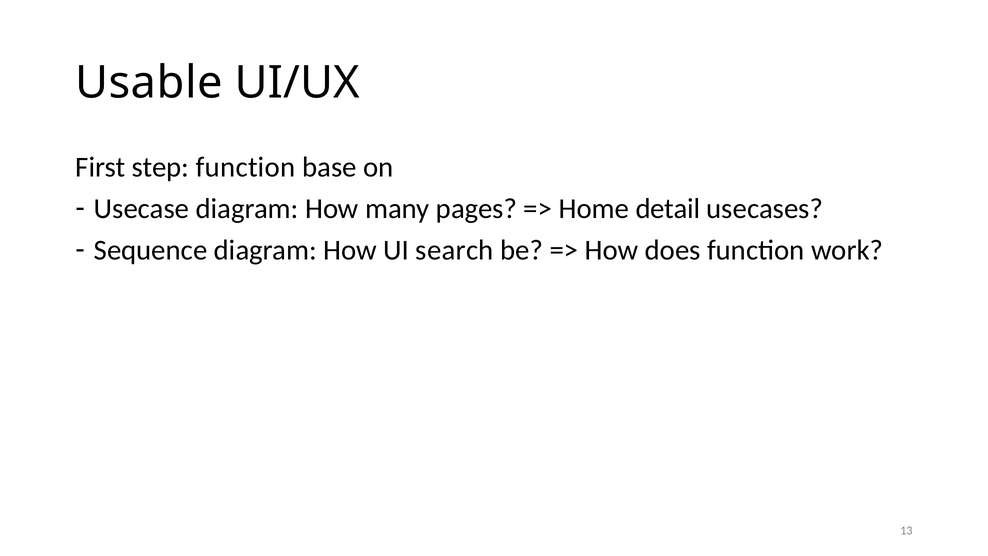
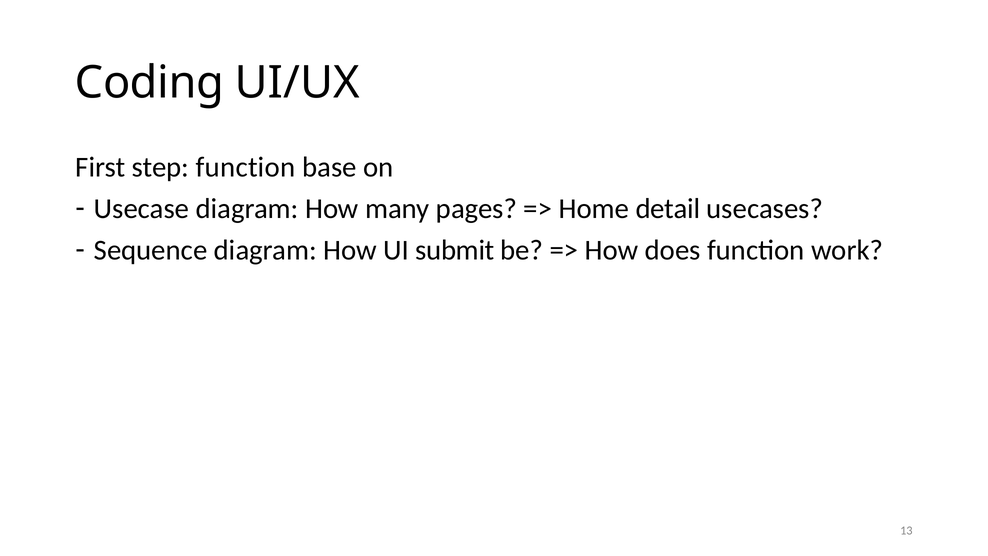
Usable: Usable -> Coding (149, 83)
search: search -> submit (455, 250)
